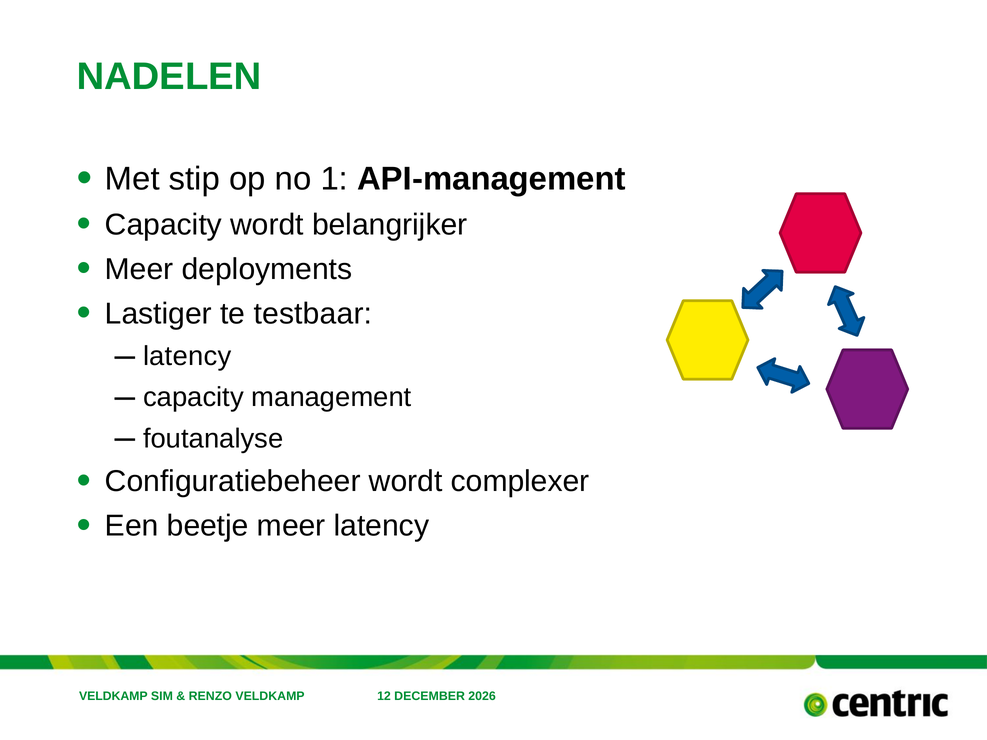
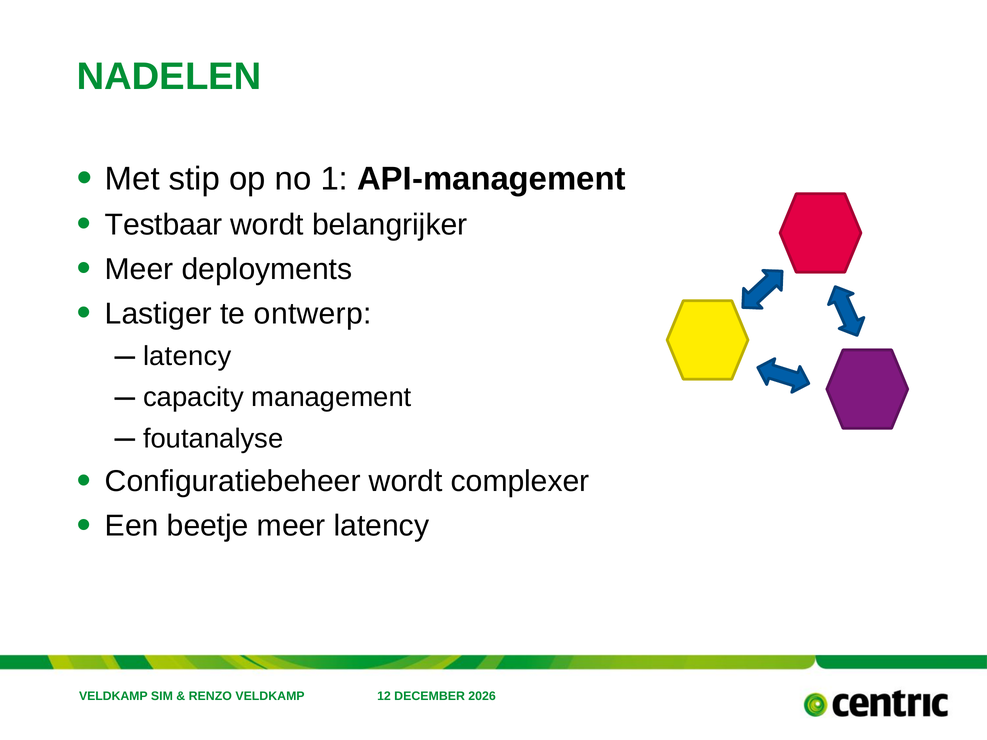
Capacity: Capacity -> Testbaar (164, 225)
testbaar: testbaar -> ontwerp (313, 314)
